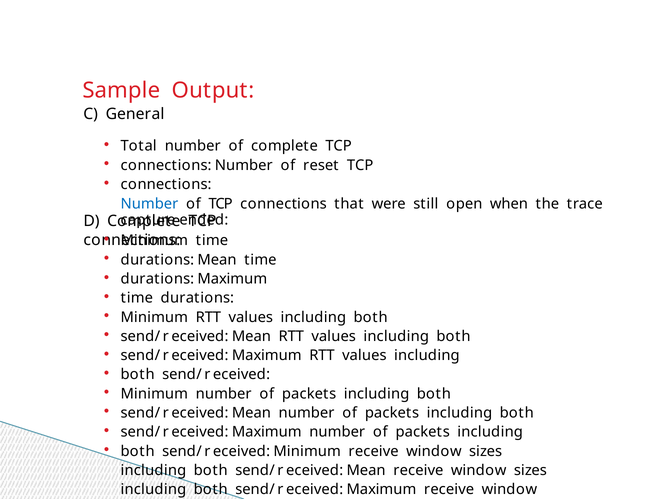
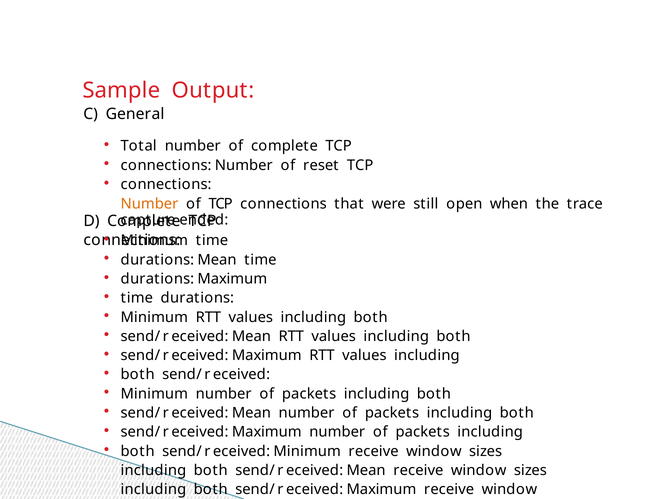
Number colour: blue -> orange (149, 204)
